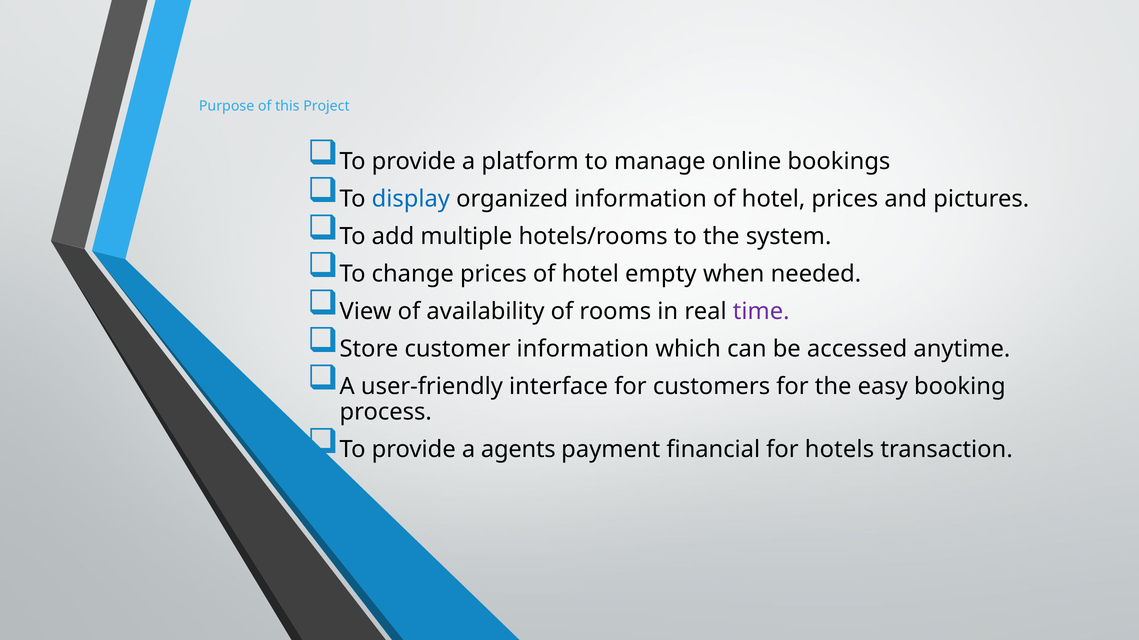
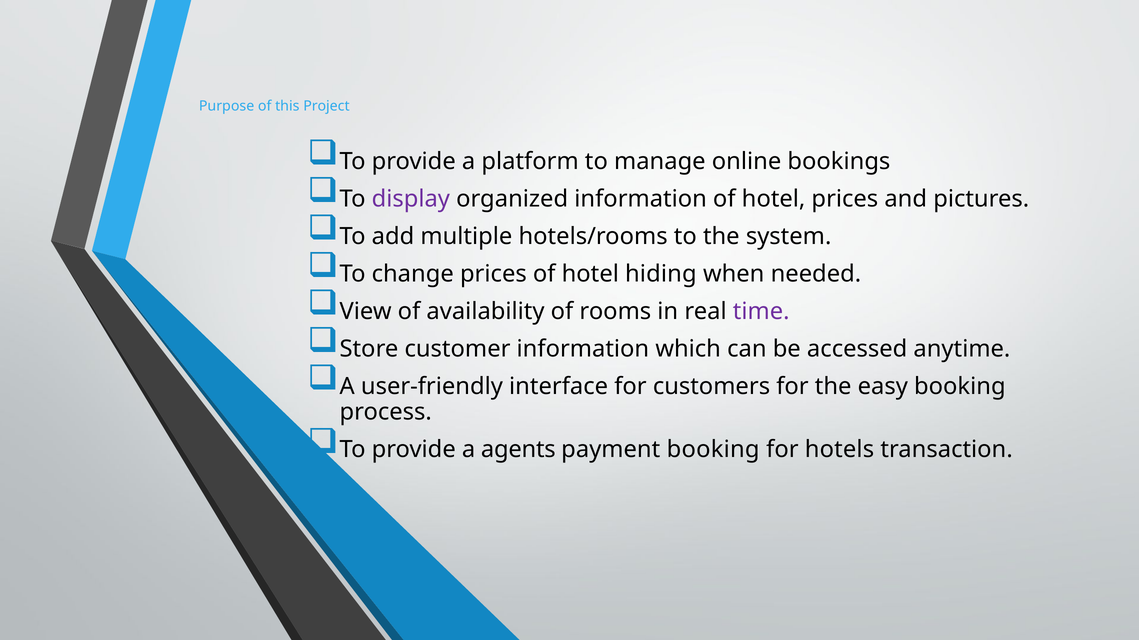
display colour: blue -> purple (411, 199)
empty: empty -> hiding (661, 274)
payment financial: financial -> booking (713, 450)
